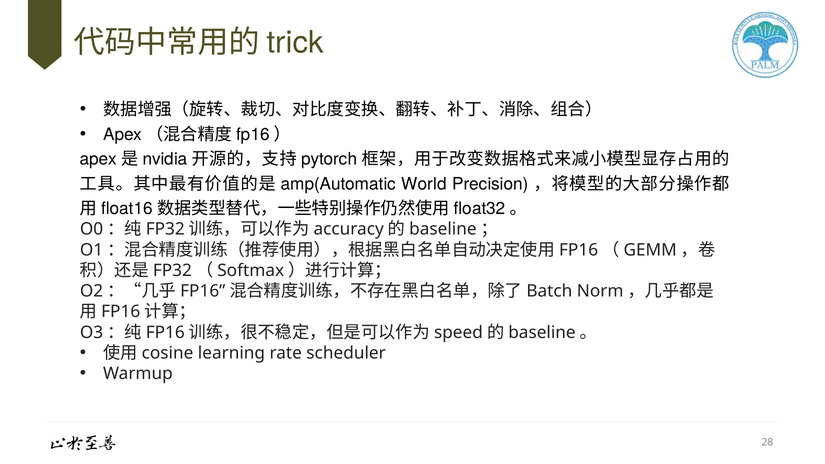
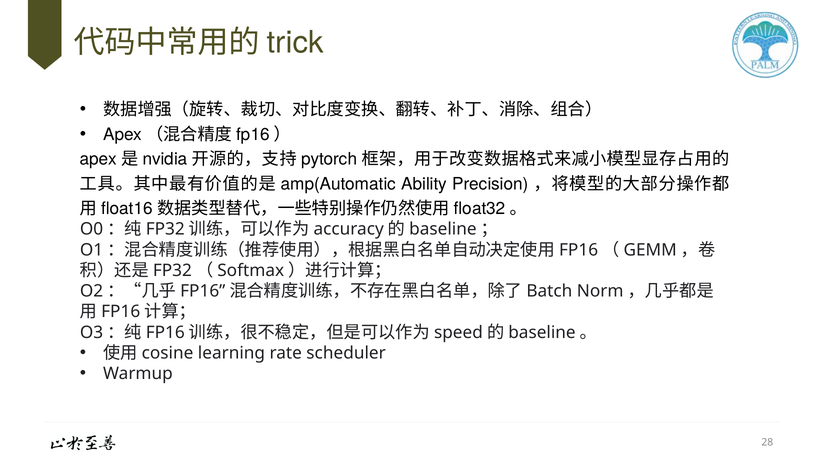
World: World -> Ability (424, 184)
